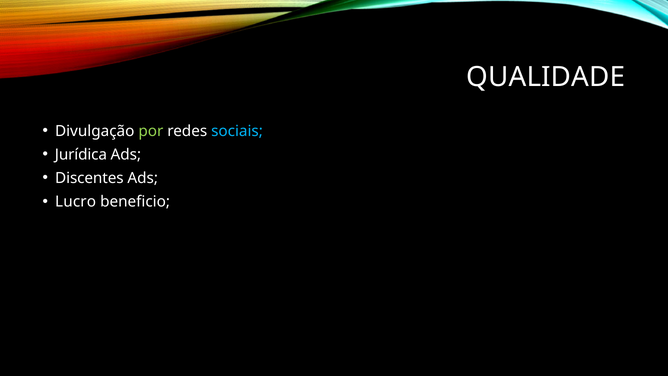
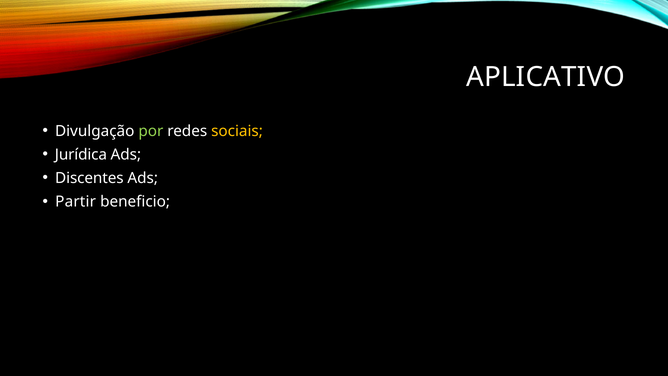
QUALIDADE: QUALIDADE -> APLICATIVO (546, 77)
sociais colour: light blue -> yellow (237, 131)
Lucro: Lucro -> Partir (76, 201)
